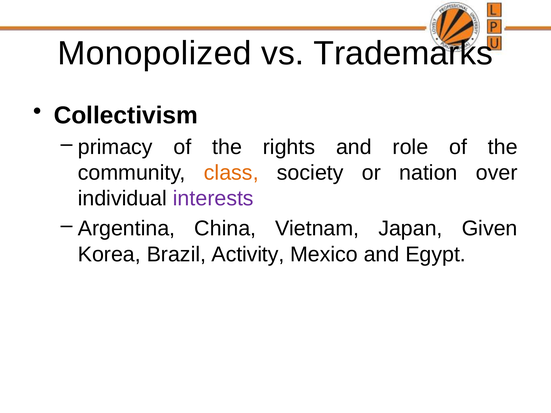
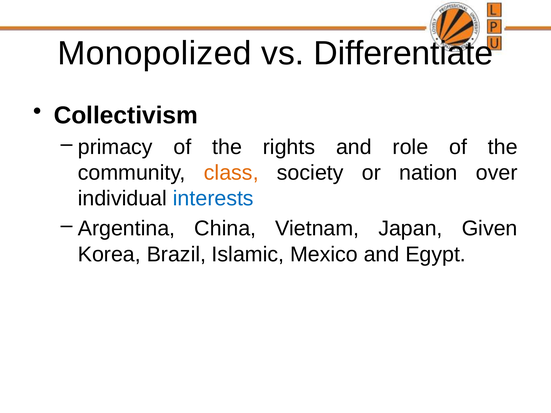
Trademarks: Trademarks -> Differentiate (403, 53)
interests colour: purple -> blue (213, 199)
Activity: Activity -> Islamic (248, 254)
